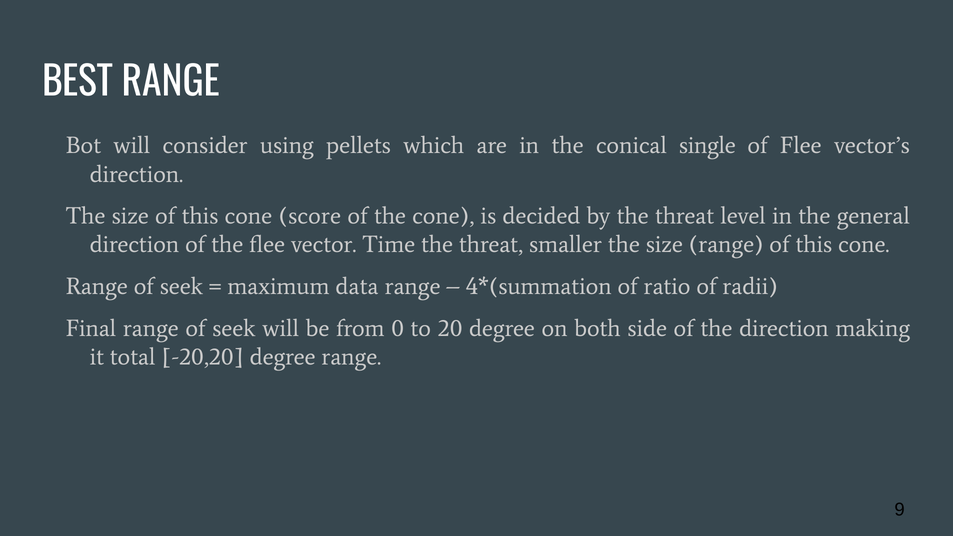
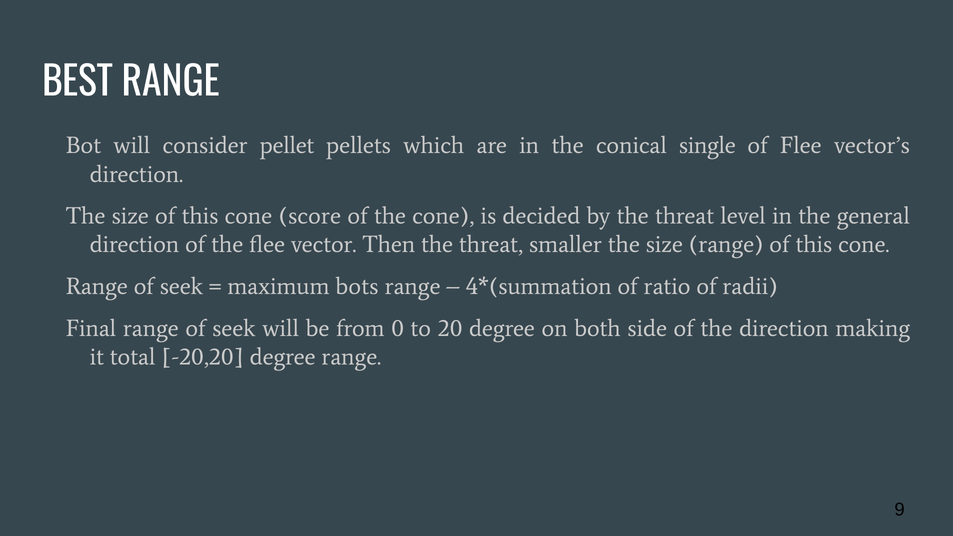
using: using -> pellet (287, 146)
Time: Time -> Then (389, 245)
data: data -> bots (357, 286)
